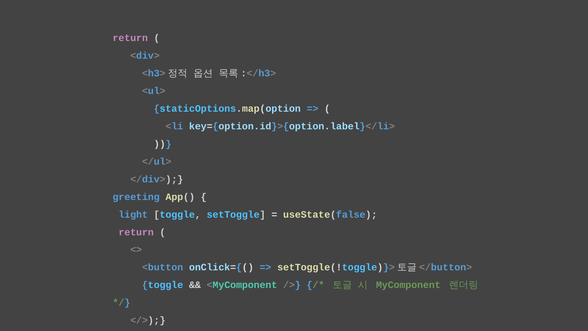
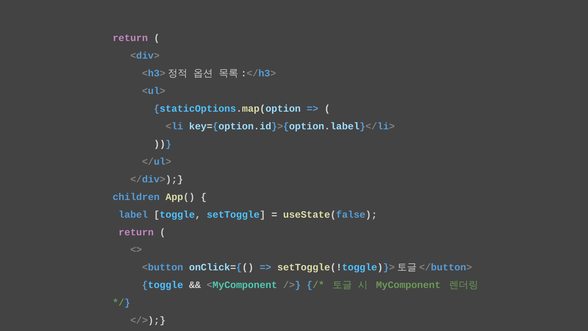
greeting: greeting -> children (136, 197)
light: light -> label (133, 214)
